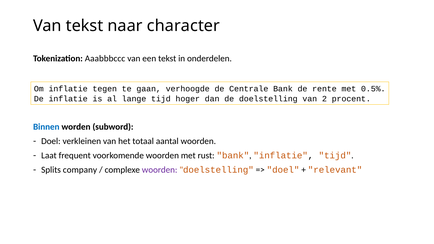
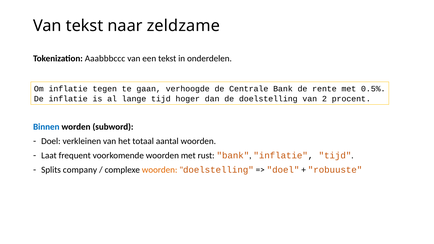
character: character -> zeldzame (183, 26)
woorden colour: purple -> orange (160, 170)
relevant: relevant -> robuuste (335, 170)
